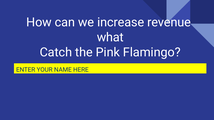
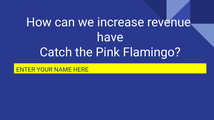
what: what -> have (110, 37)
